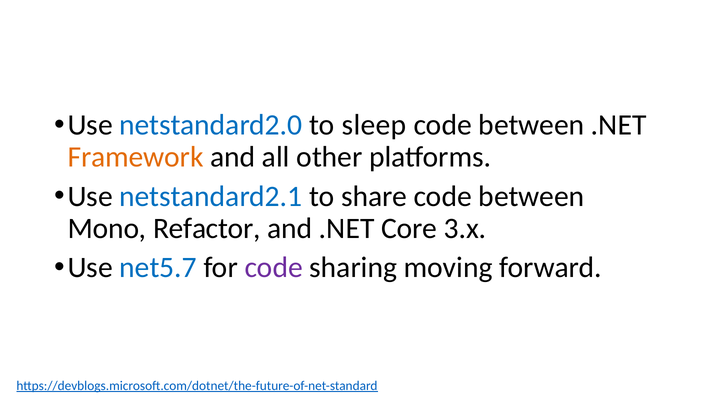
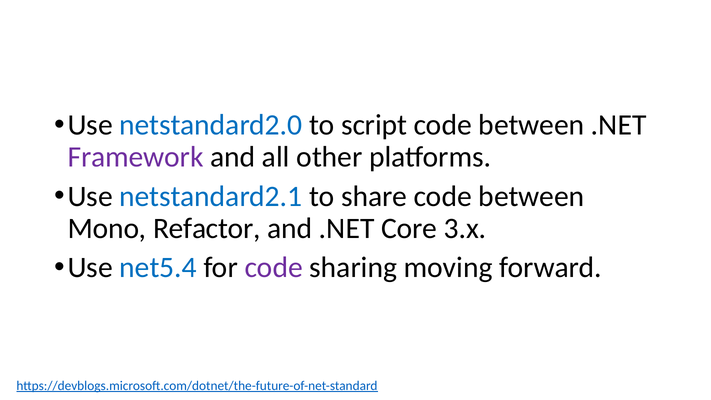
sleep: sleep -> script (374, 125)
Framework colour: orange -> purple (136, 157)
net5.7: net5.7 -> net5.4 (158, 268)
